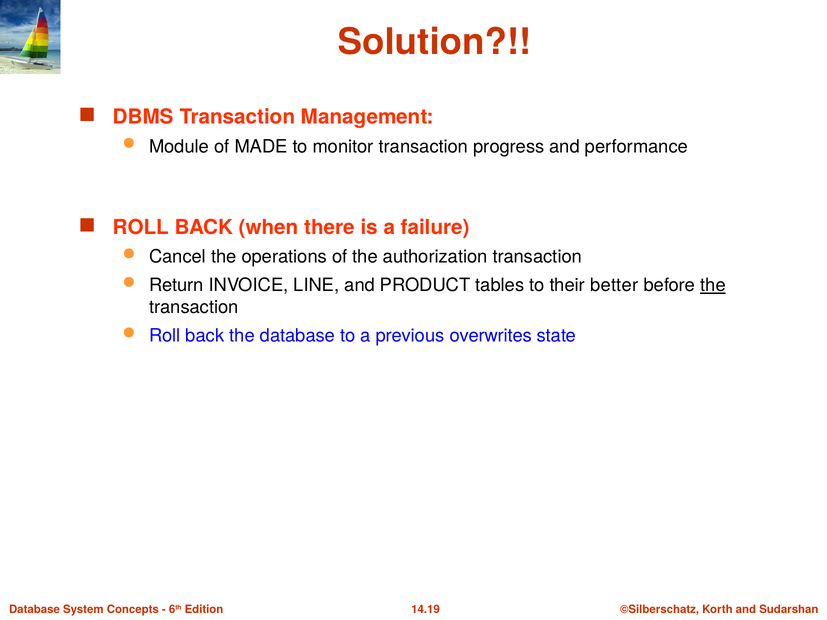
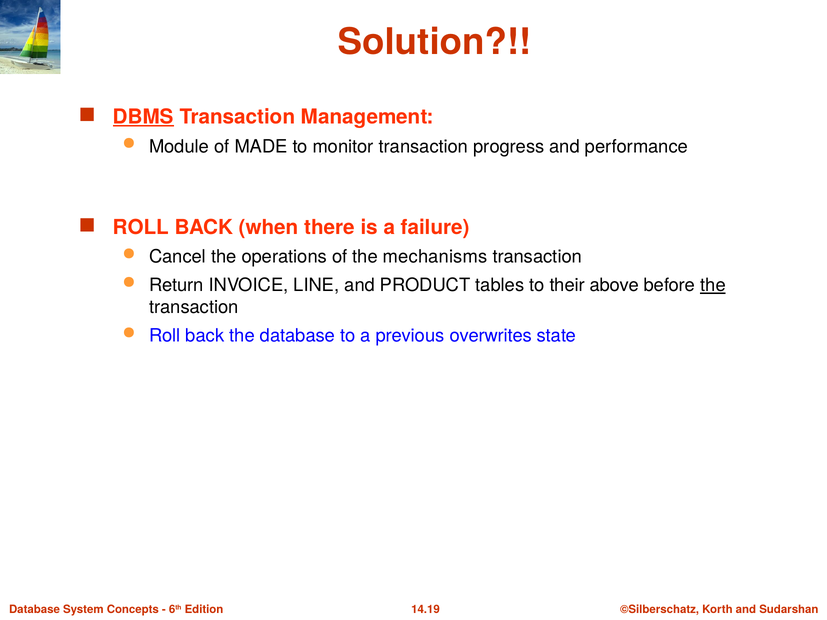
DBMS underline: none -> present (143, 117)
authorization: authorization -> mechanisms (435, 257)
better: better -> above (614, 286)
